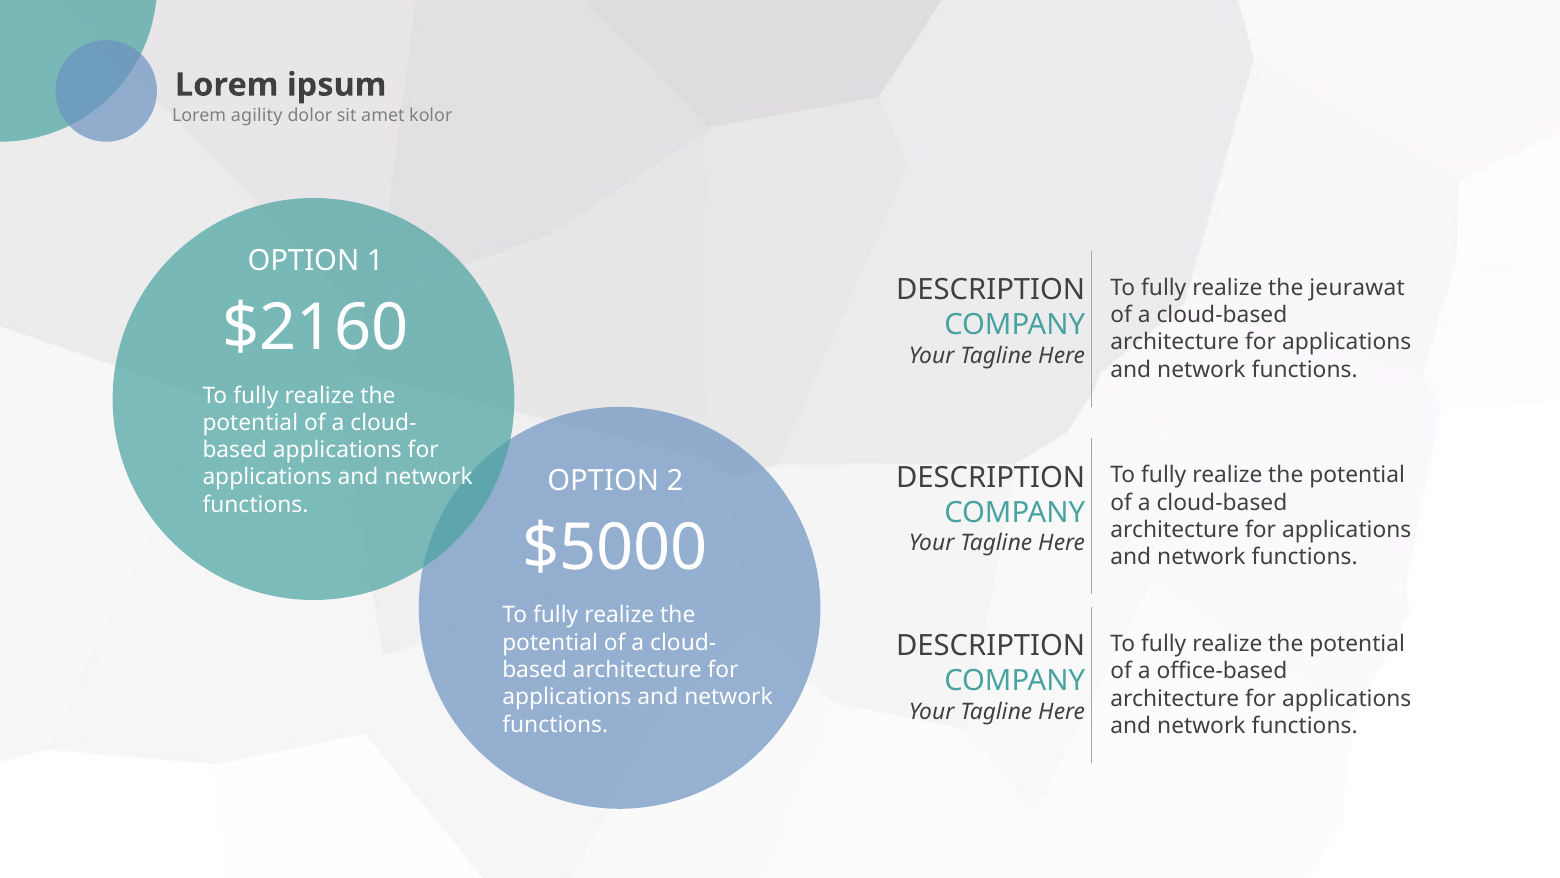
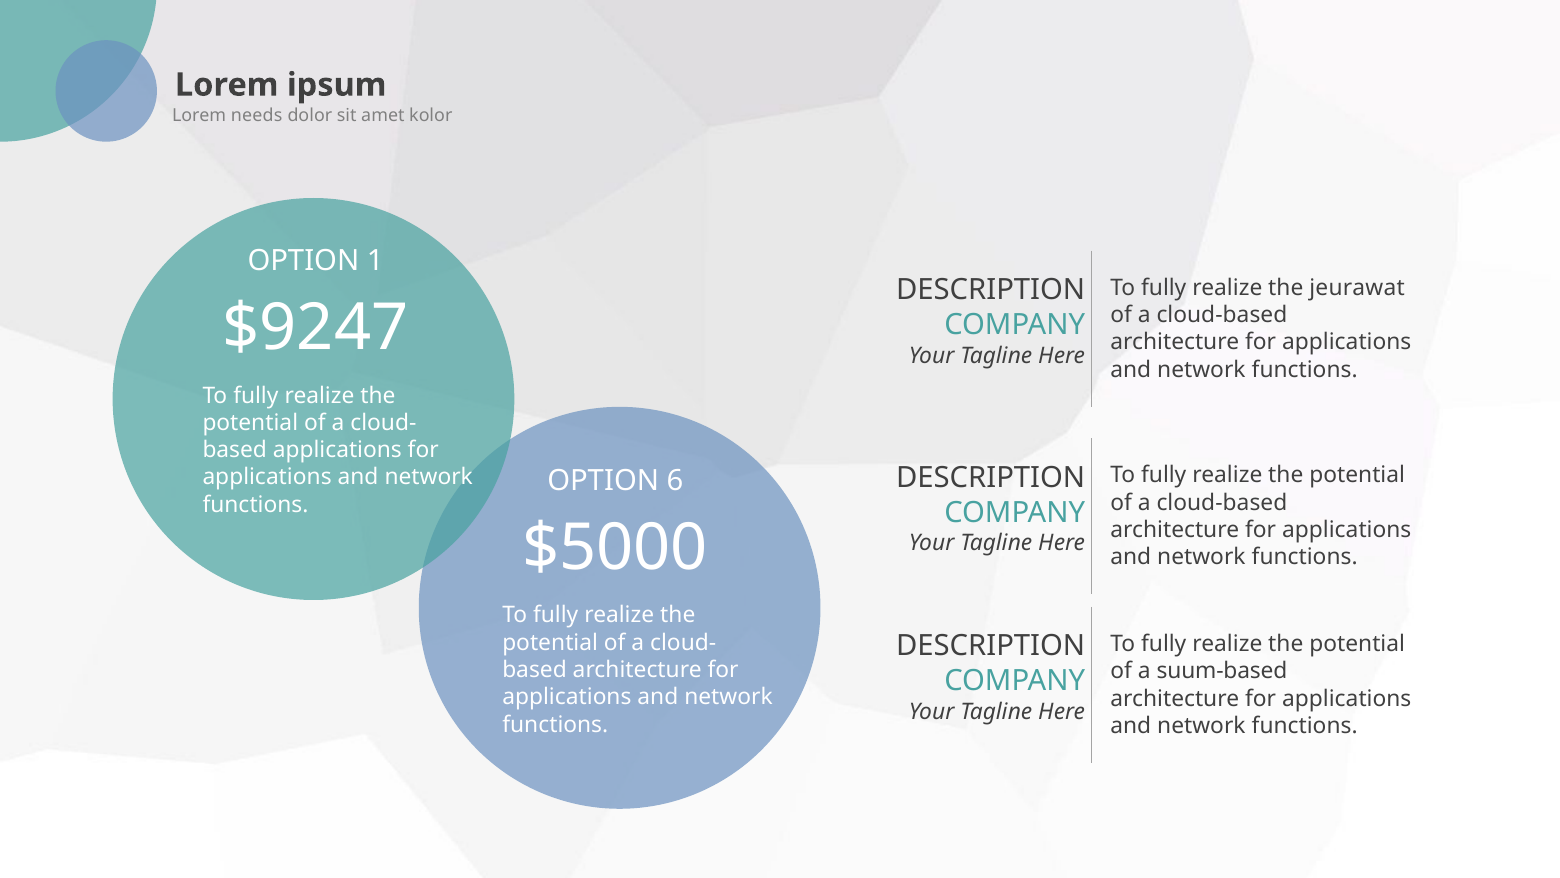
agility: agility -> needs (257, 116)
$2160: $2160 -> $9247 (315, 328)
2: 2 -> 6 (675, 481)
office-based: office-based -> suum-based (1222, 671)
